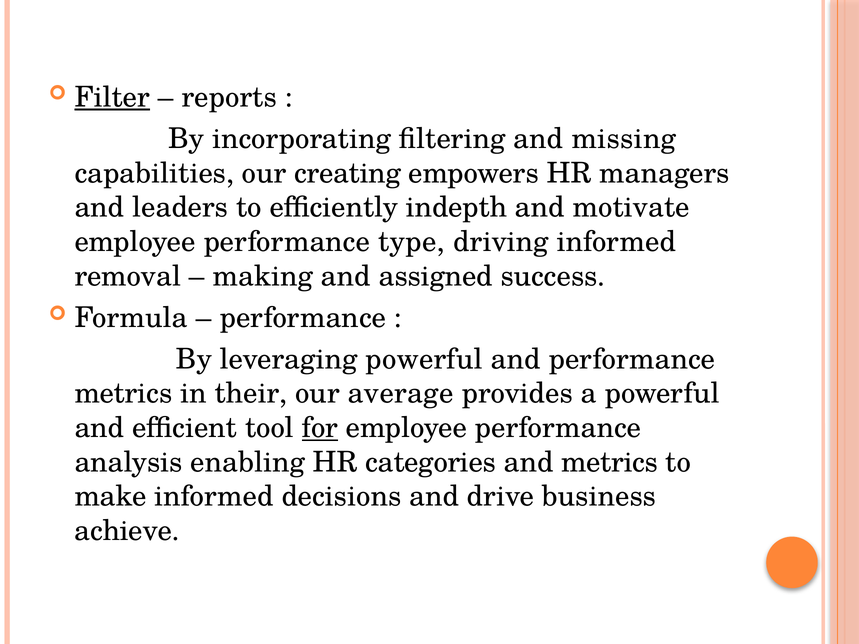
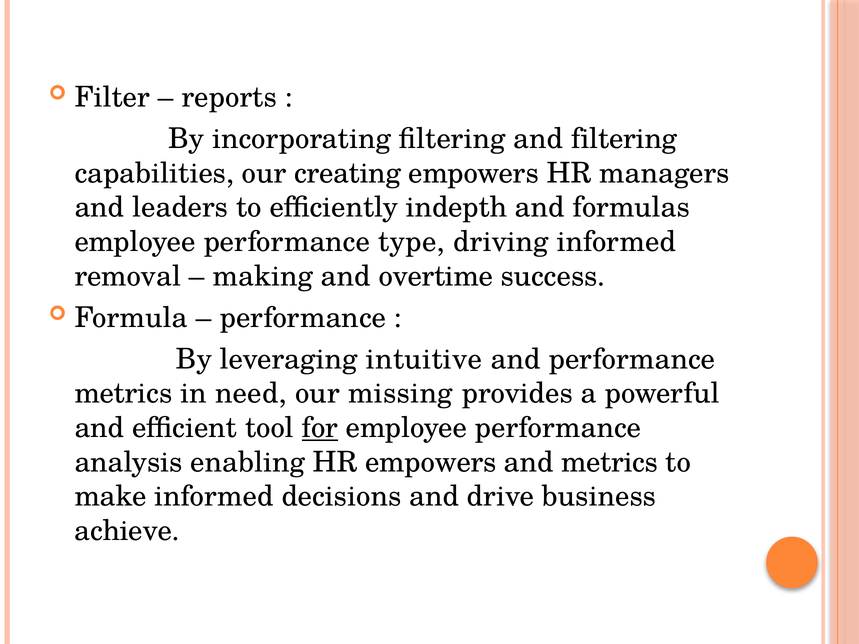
Filter underline: present -> none (112, 97)
and missing: missing -> filtering (624, 139)
motivate: motivate -> formulas (631, 207)
assigned: assigned -> overtime (436, 276)
leveraging powerful: powerful -> intuitive (424, 359)
their: their -> need (251, 394)
average: average -> missing (401, 394)
HR categories: categories -> empowers (431, 462)
